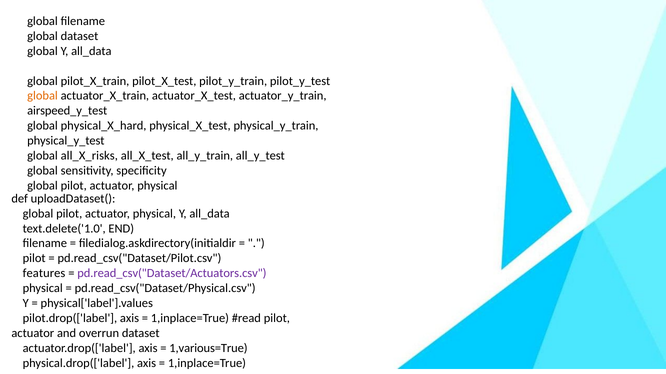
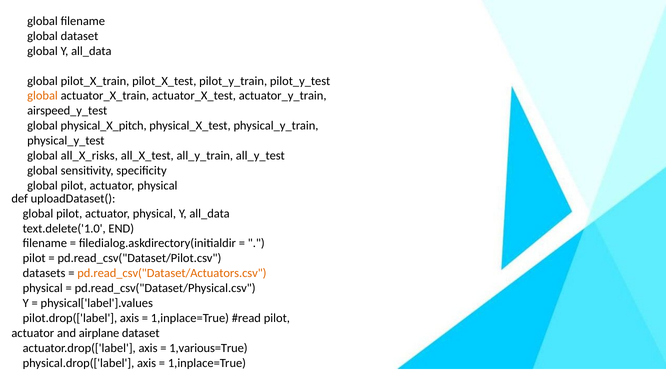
physical_X_hard: physical_X_hard -> physical_X_pitch (104, 126)
features: features -> datasets (44, 274)
pd.read_csv("Dataset/Actuators.csv colour: purple -> orange (172, 274)
overrun: overrun -> airplane (99, 334)
